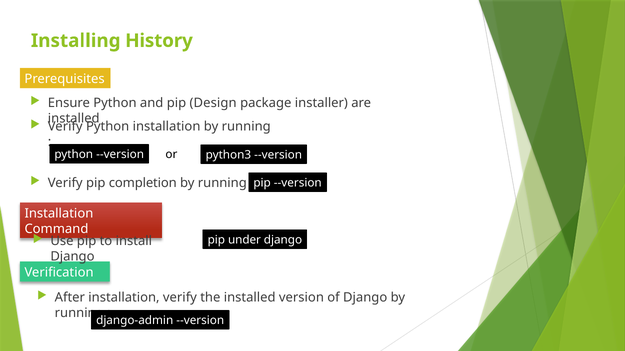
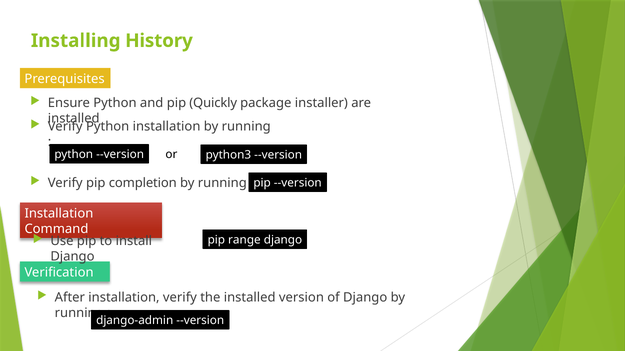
Design: Design -> Quickly (213, 103)
under: under -> range (244, 240)
